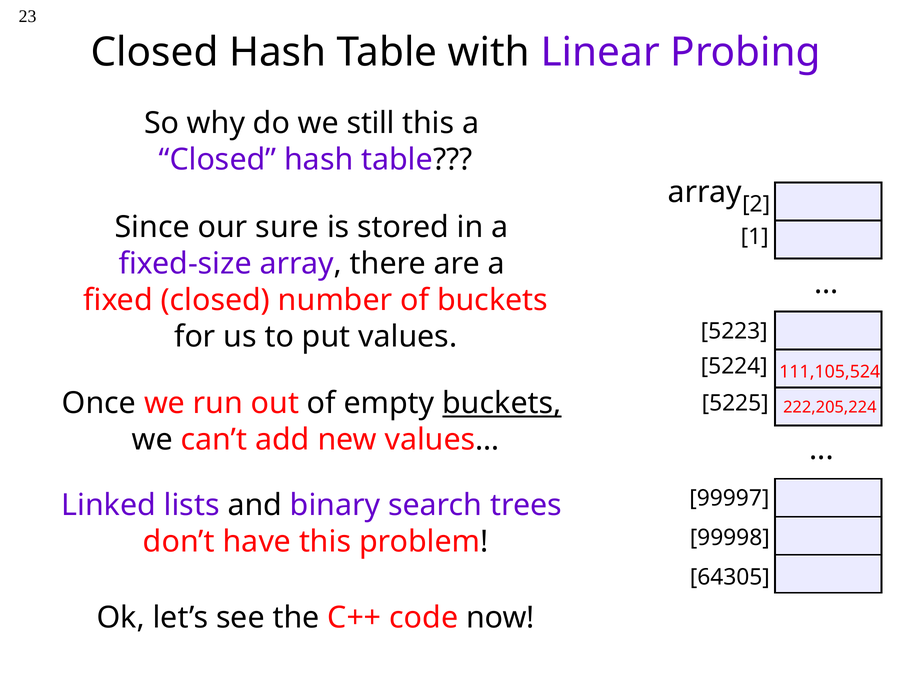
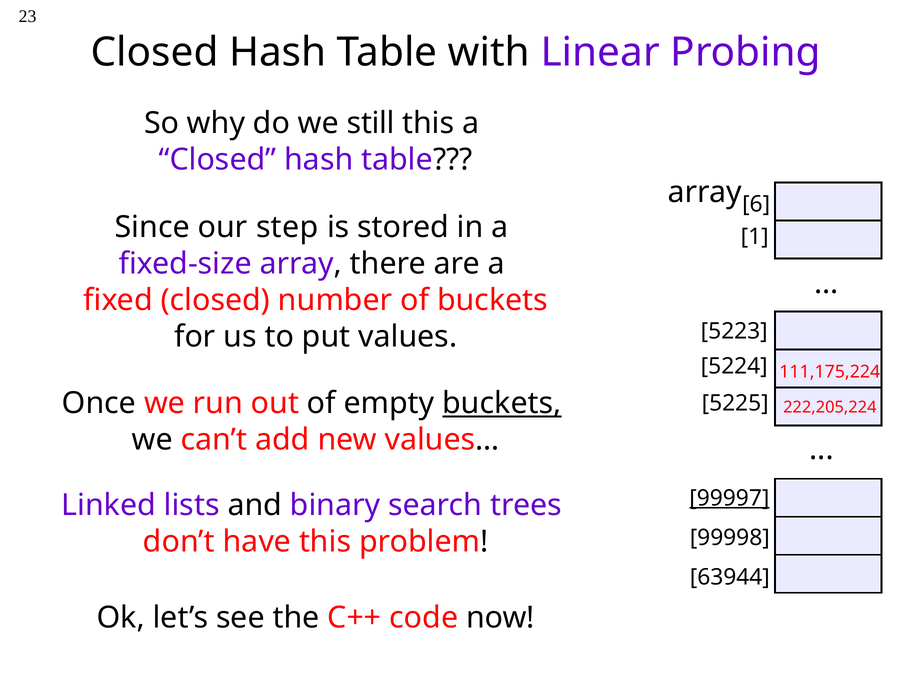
2: 2 -> 6 (756, 204)
sure: sure -> step (287, 227)
111,105,524: 111,105,524 -> 111,175,224 (830, 372)
99997 underline: none -> present (729, 498)
64305: 64305 -> 63944 (730, 577)
